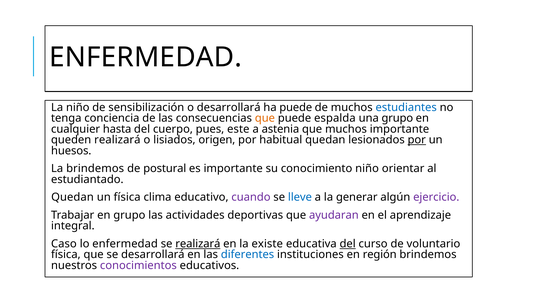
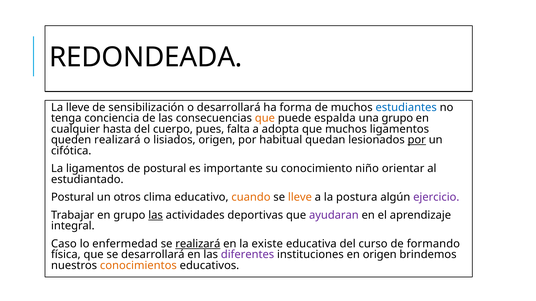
ENFERMEDAD: ENFERMEDAD -> REDONDEADA (146, 58)
La niño: niño -> lleve (78, 108)
ha puede: puede -> forma (296, 108)
este: este -> falta (238, 129)
astenia: astenia -> adopta (280, 129)
muchos importante: importante -> ligamentos (399, 129)
huesos: huesos -> cifótica (71, 151)
La brindemos: brindemos -> ligamentos (95, 169)
Quedan: Quedan -> Postural (73, 198)
un física: física -> otros (127, 198)
cuando colour: purple -> orange (251, 198)
lleve colour: blue -> orange (300, 198)
generar: generar -> postura (357, 198)
las underline: none -> present (156, 215)
del underline: present -> none (348, 244)
voluntario: voluntario -> formando (433, 244)
diferentes colour: blue -> purple (248, 255)
en región: región -> origen (380, 255)
conocimientos colour: purple -> orange (138, 266)
